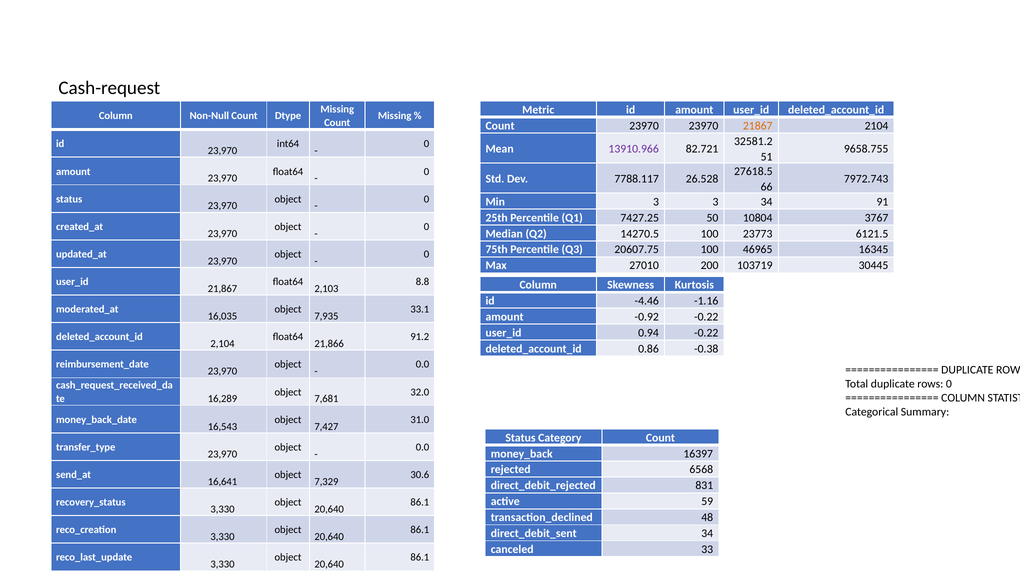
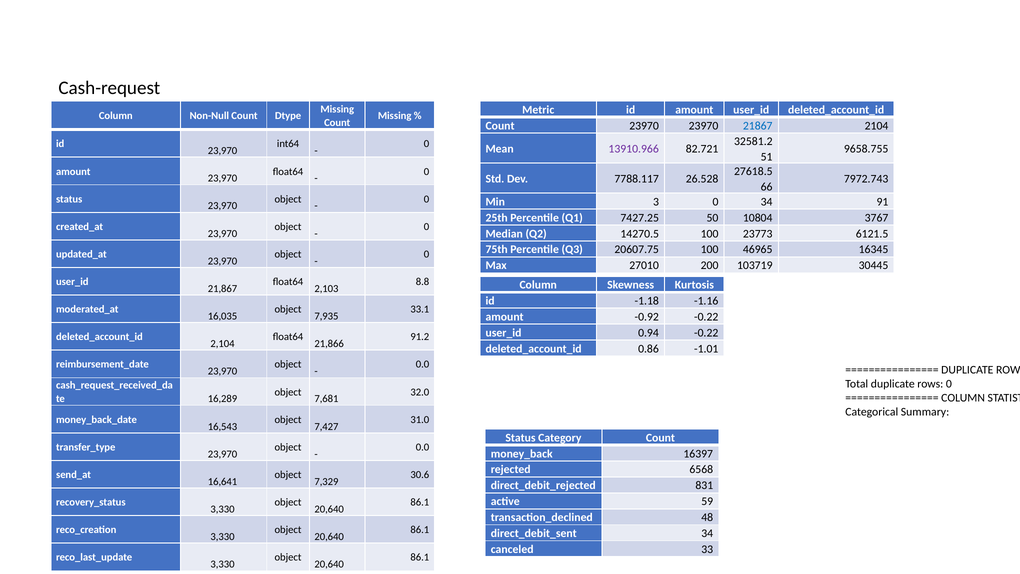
21867 colour: orange -> blue (758, 126)
3 3: 3 -> 0 (716, 202)
-4.46: -4.46 -> -1.18 (647, 301)
-0.38: -0.38 -> -1.01 (706, 349)
